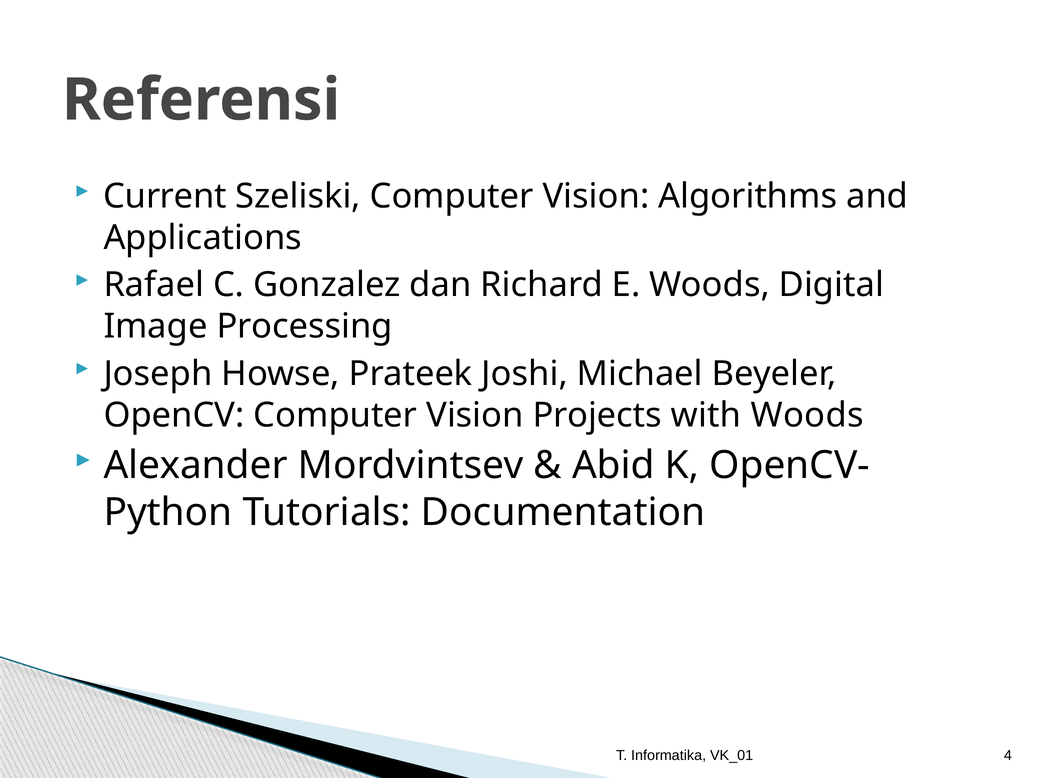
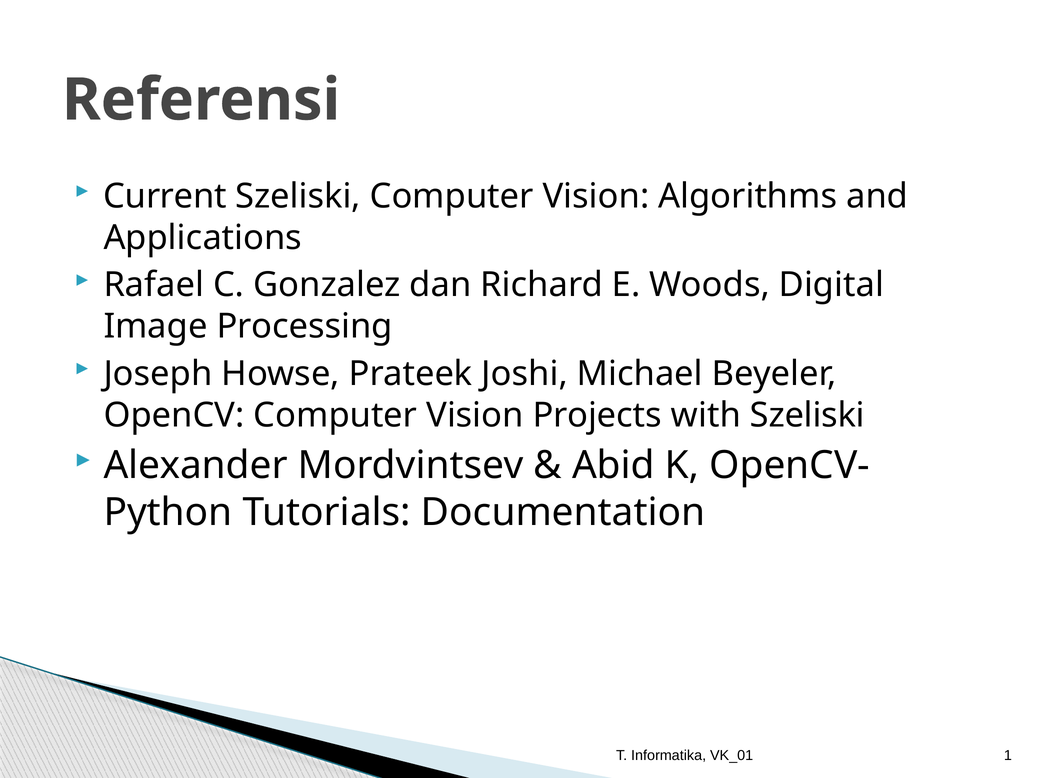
with Woods: Woods -> Szeliski (807, 415)
4: 4 -> 1 (1008, 755)
